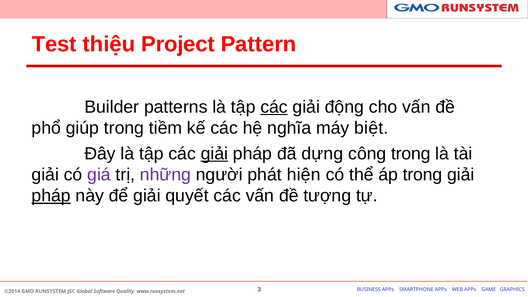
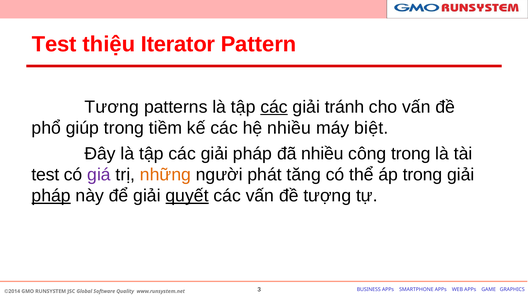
Project: Project -> Iterator (178, 44)
Builder: Builder -> Tương (112, 107)
động: động -> tránh (345, 107)
hệ nghĩa: nghĩa -> nhiều (289, 128)
giải underline: present -> none (214, 154)
đã dựng: dựng -> nhiều (322, 154)
giải: giải -> test (45, 175)
những colour: purple -> orange (165, 175)
hiện: hiện -> tăng (304, 175)
quyết underline: none -> present (187, 196)
